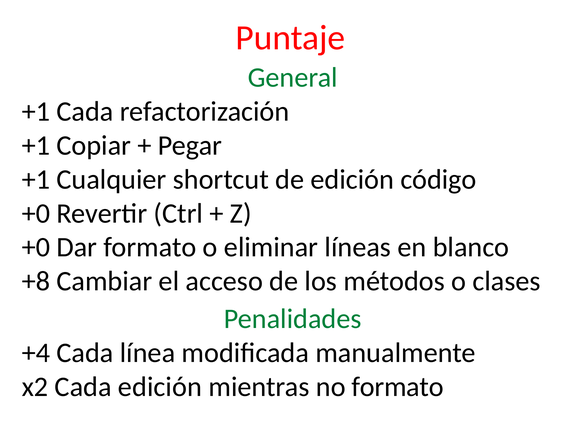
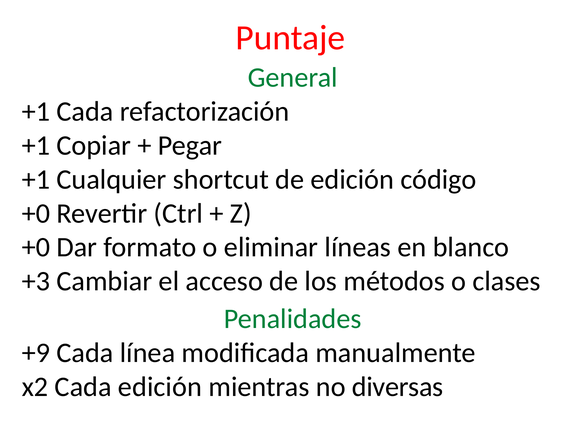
+8: +8 -> +3 (36, 281)
+4: +4 -> +9 (36, 353)
no formato: formato -> diversas (398, 386)
